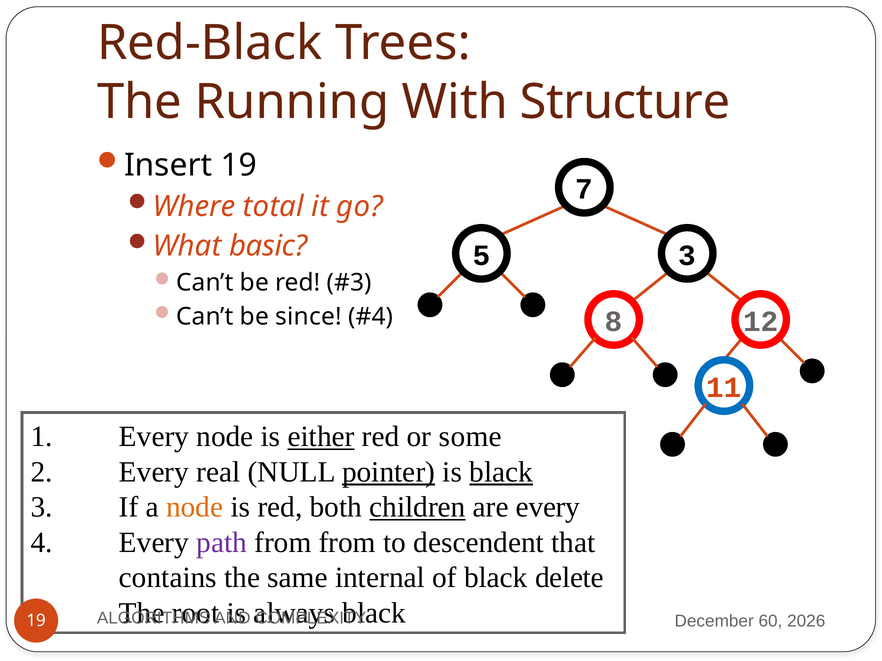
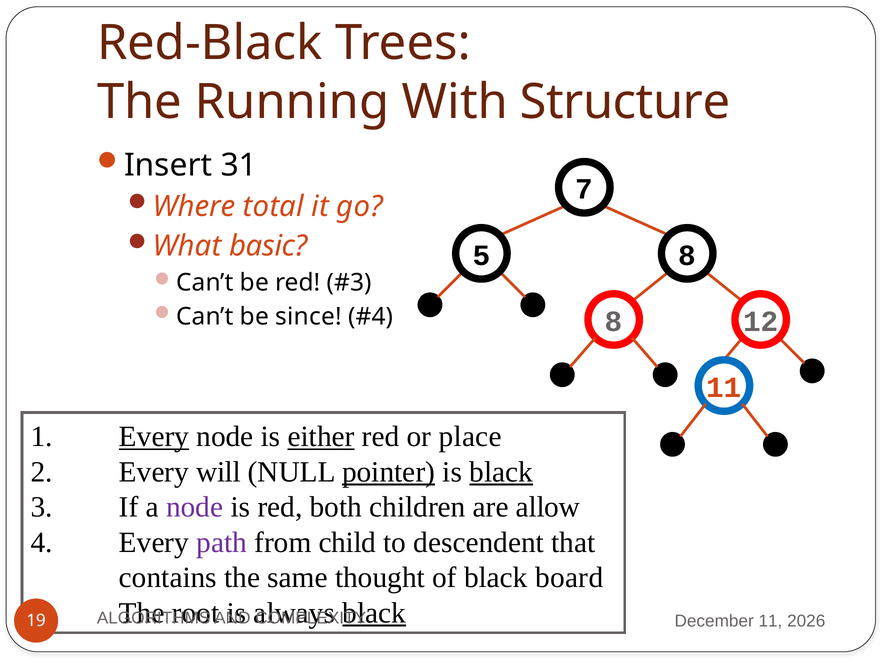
Insert 19: 19 -> 31 (239, 165)
5 3: 3 -> 8 (687, 256)
Every underline: none -> present (154, 437)
some: some -> place (470, 437)
real: real -> will (218, 472)
node colour: orange -> purple (195, 507)
children underline: present -> none (417, 507)
are every: every -> allow (548, 507)
from from: from -> child (347, 543)
internal: internal -> thought (380, 578)
delete: delete -> board (569, 578)
black underline: none -> present (374, 613)
60: 60 -> 11 (770, 621)
